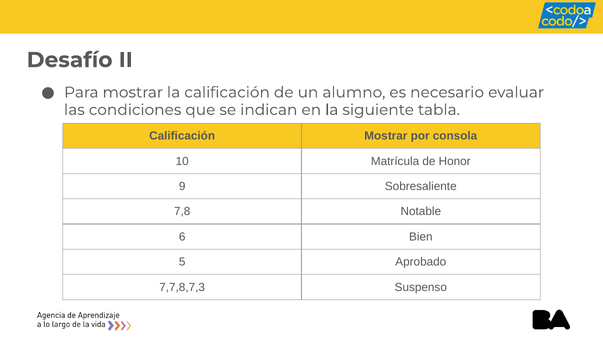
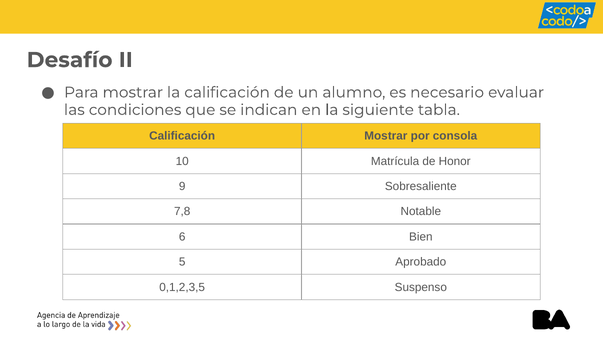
7,7,8,7,3: 7,7,8,7,3 -> 0,1,2,3,5 (182, 287)
